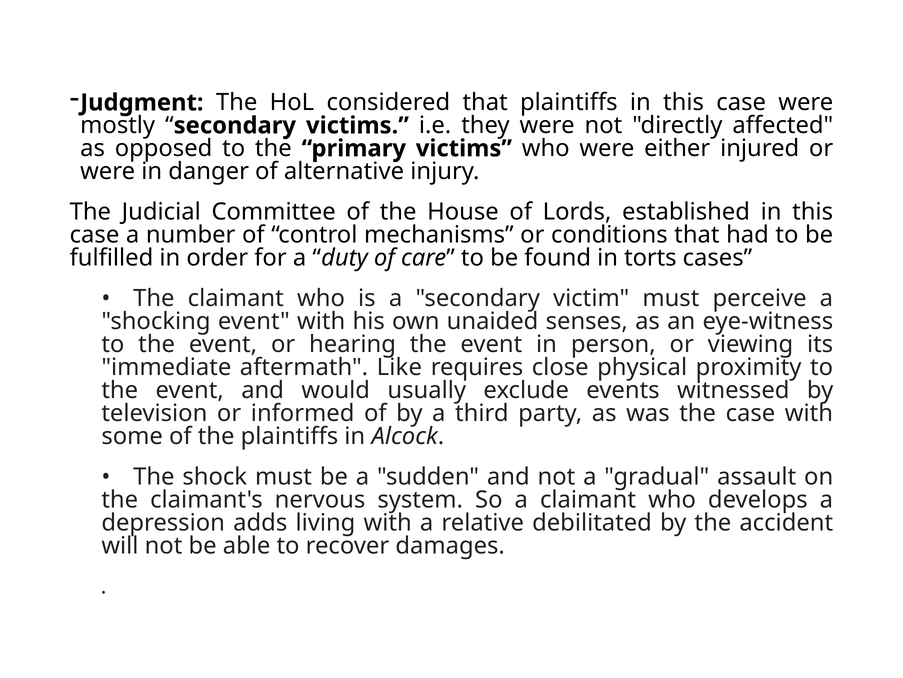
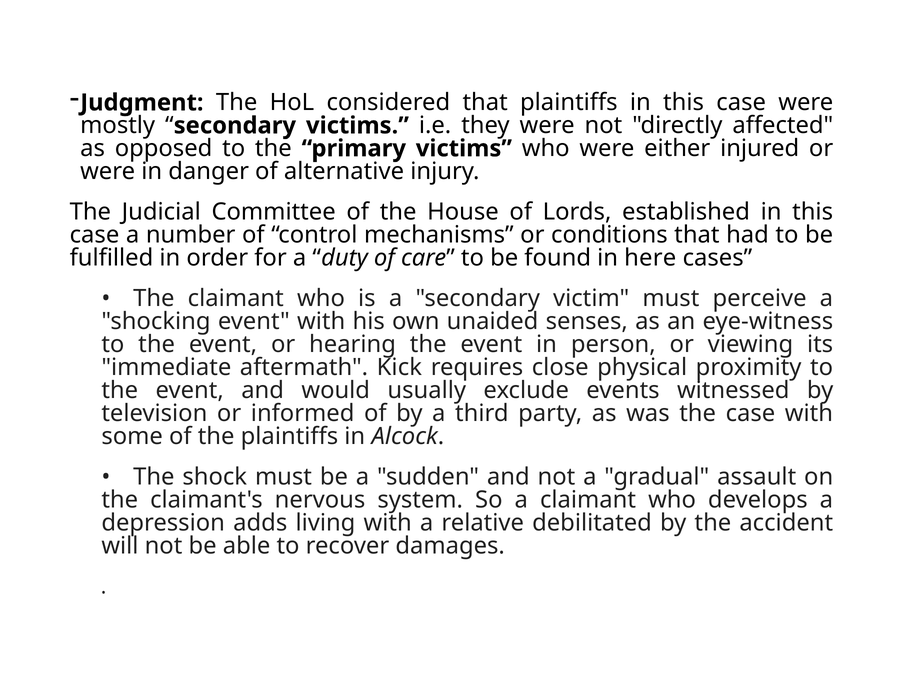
torts: torts -> here (650, 258)
Like: Like -> Kick (399, 367)
